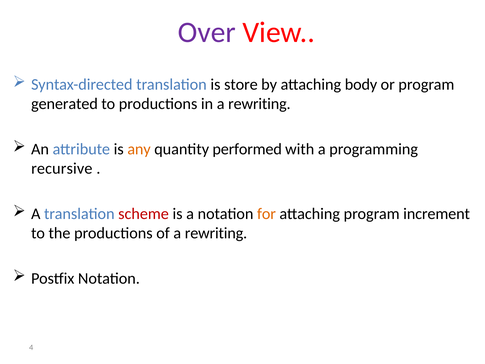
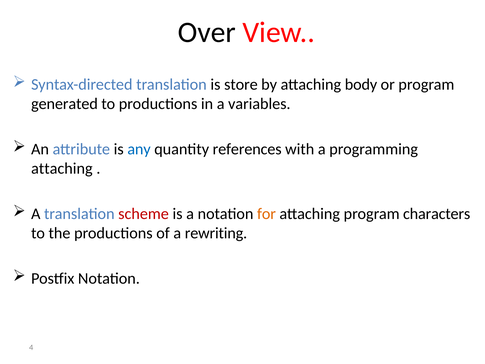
Over colour: purple -> black (207, 32)
in a rewriting: rewriting -> variables (259, 104)
any colour: orange -> blue (139, 149)
performed: performed -> references (247, 149)
recursive: recursive -> attaching (62, 168)
increment: increment -> characters (437, 214)
